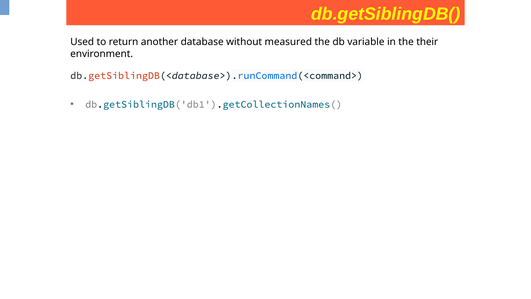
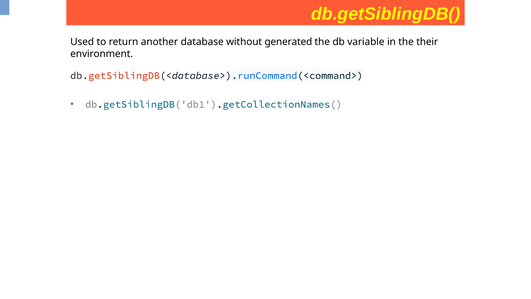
measured: measured -> generated (288, 42)
